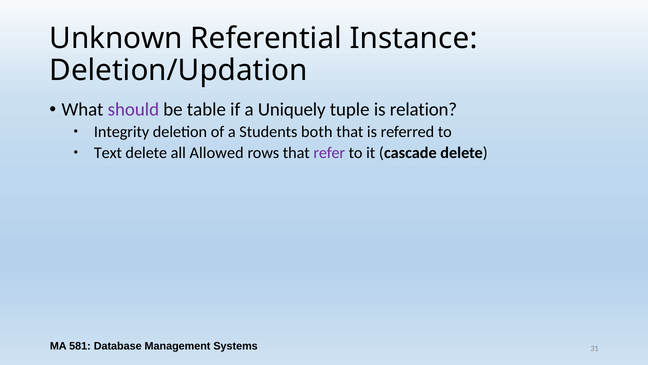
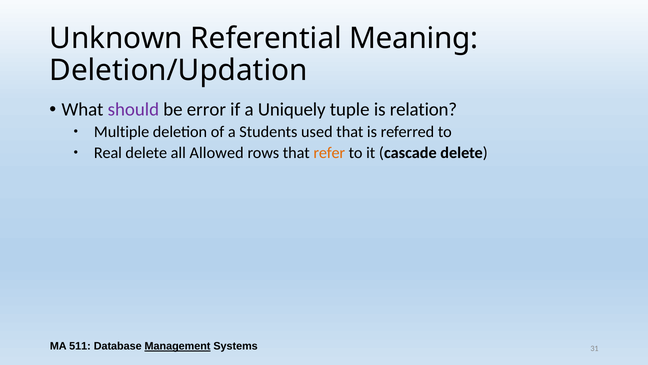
Instance: Instance -> Meaning (414, 38)
table: table -> error (206, 110)
Integrity: Integrity -> Multiple (122, 132)
both: both -> used (317, 132)
Text: Text -> Real (108, 153)
refer colour: purple -> orange (329, 153)
581: 581 -> 511 (80, 346)
Management underline: none -> present (178, 346)
